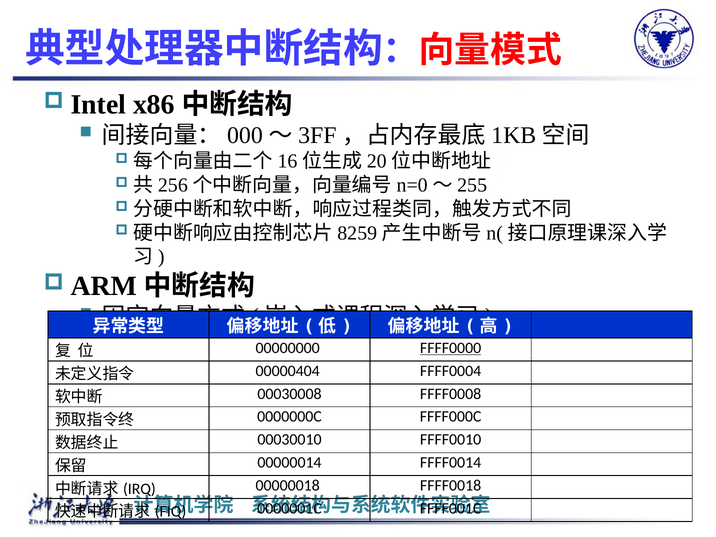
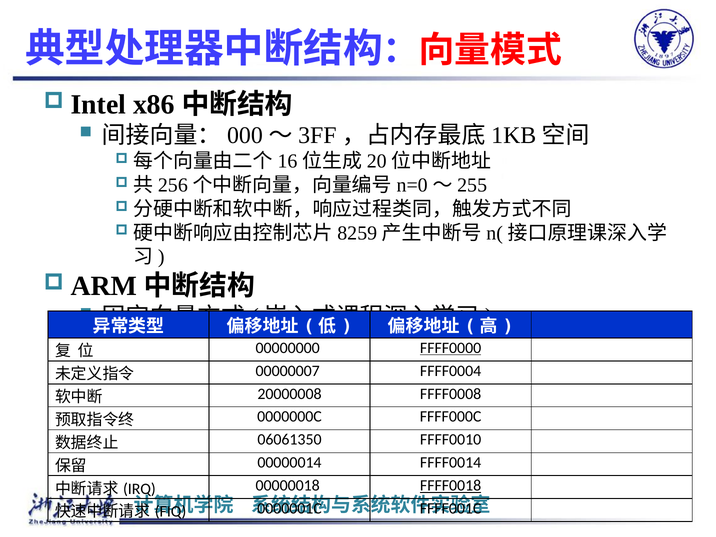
00000404: 00000404 -> 00000007 (288, 371)
00030008: 00030008 -> 20000008 (289, 394)
00030010: 00030010 -> 06061350 (289, 440)
FFFF0018 underline: none -> present (451, 486)
